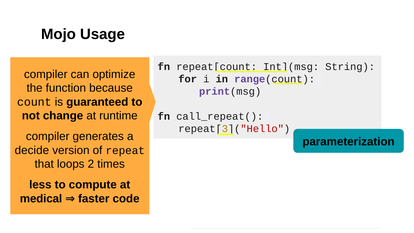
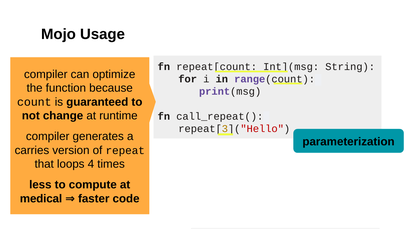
decide: decide -> carries (32, 150)
2: 2 -> 4 (91, 164)
